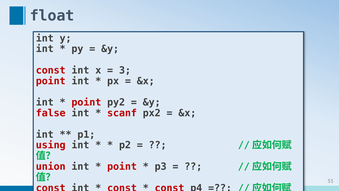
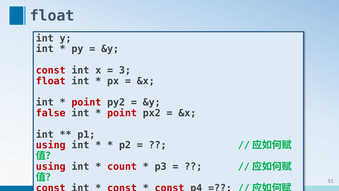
point: point -> float (51, 81)
scanf: scanf -> point (122, 113)
union: union -> using (51, 166)
point: point -> count (122, 166)
